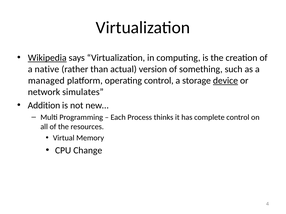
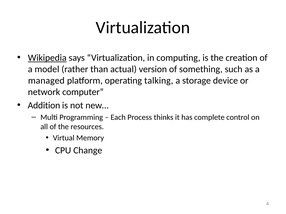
native: native -> model (47, 69)
operating control: control -> talking (159, 81)
device underline: present -> none (225, 81)
simulates: simulates -> computer (83, 92)
